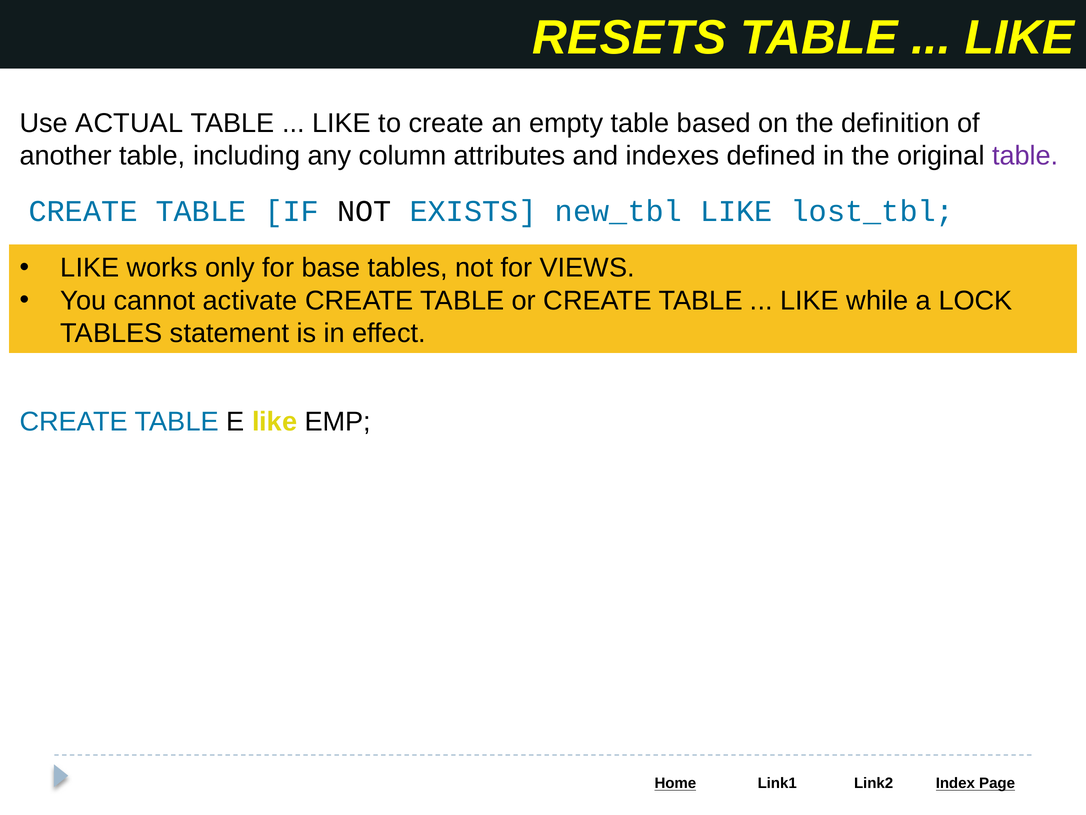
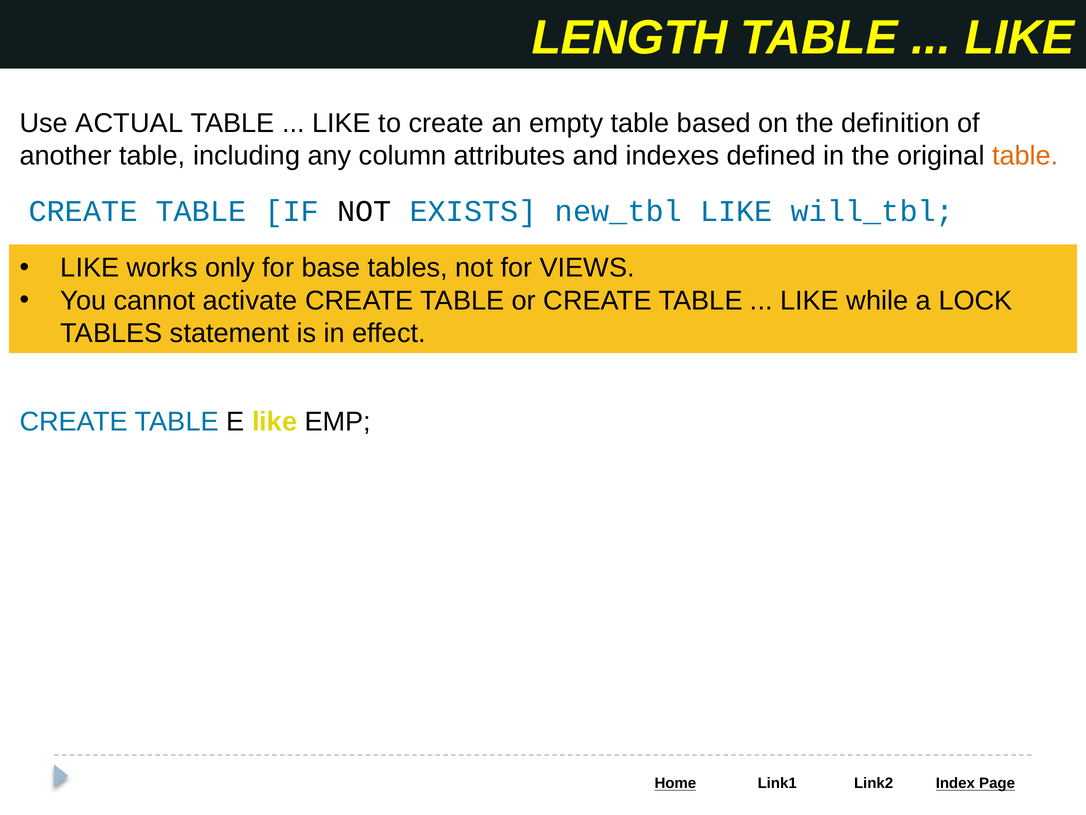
RESETS: RESETS -> LENGTH (630, 38)
table colour: purple -> orange (1025, 156)
lost_tbl: lost_tbl -> will_tbl (872, 211)
